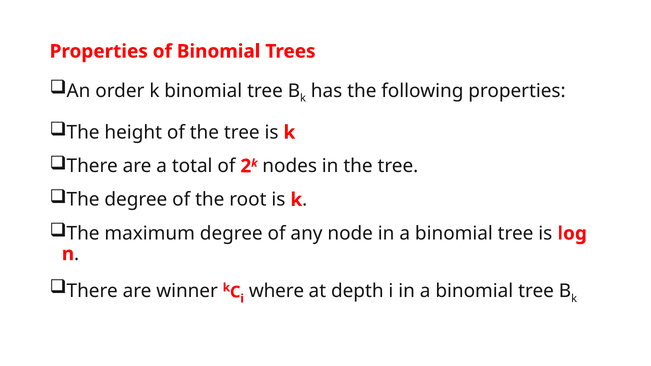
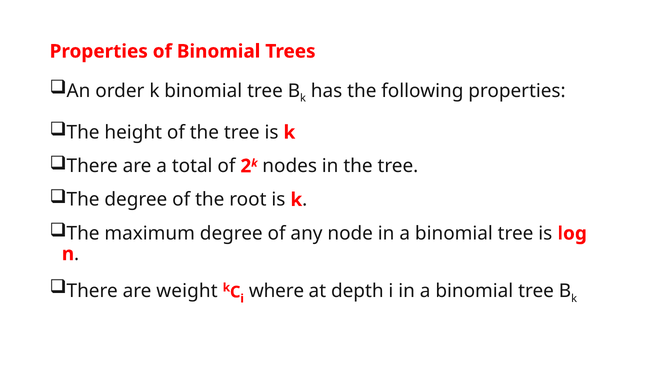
winner: winner -> weight (187, 291)
